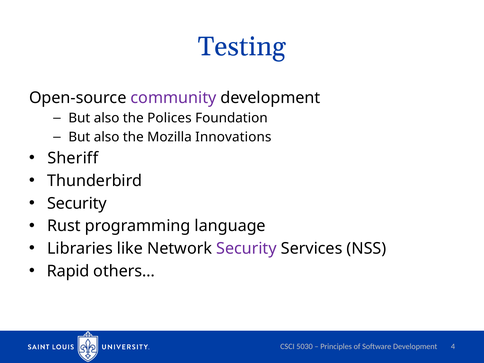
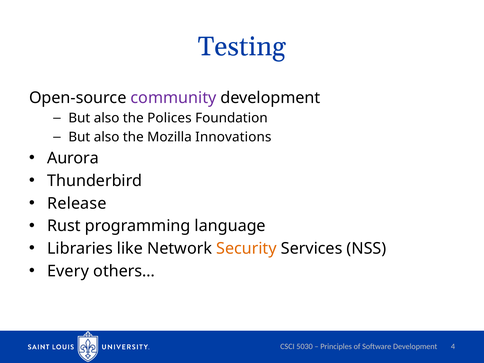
Sheriff: Sheriff -> Aurora (73, 158)
Security: Security -> Release (77, 203)
Security colour: purple -> orange (246, 249)
Rapid: Rapid -> Every (68, 271)
